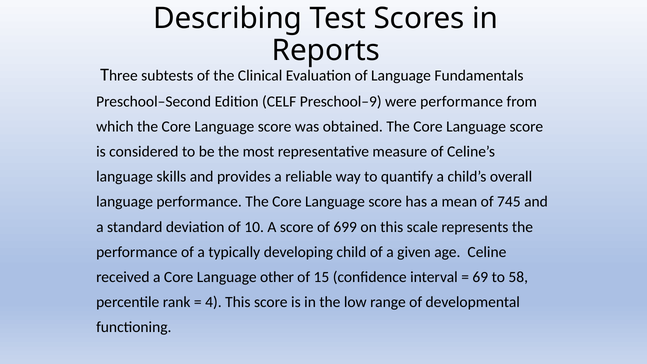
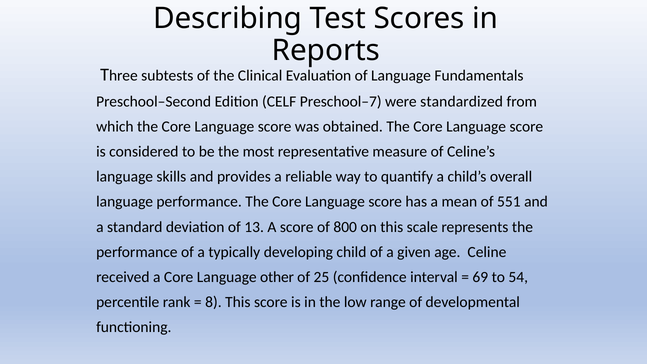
Preschool–9: Preschool–9 -> Preschool–7 (341, 101)
were performance: performance -> standardized (462, 101)
745: 745 -> 551 (509, 202)
10: 10 -> 13 (254, 227)
699: 699 -> 800 (345, 227)
15: 15 -> 25 (321, 277)
58: 58 -> 54 (518, 277)
4: 4 -> 8 (213, 302)
